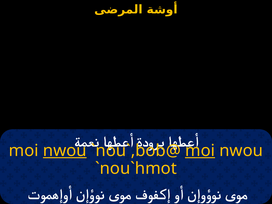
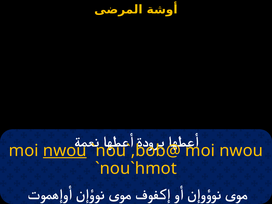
moi underline: present -> none (200, 151)
